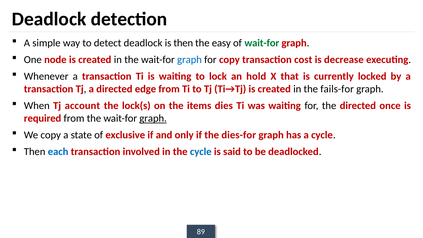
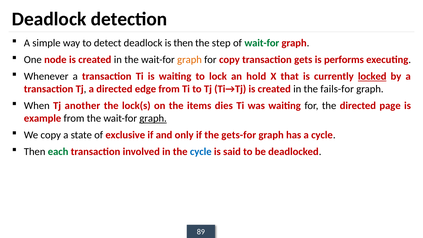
easy: easy -> step (221, 43)
graph colour: blue -> orange (189, 60)
cost: cost -> gets (303, 60)
decrease: decrease -> performs (344, 60)
locked underline: none -> present (372, 76)
account: account -> another (82, 106)
once: once -> page (390, 106)
required: required -> example (43, 118)
dies-for: dies-for -> gets-for (239, 135)
each colour: blue -> green (58, 152)
